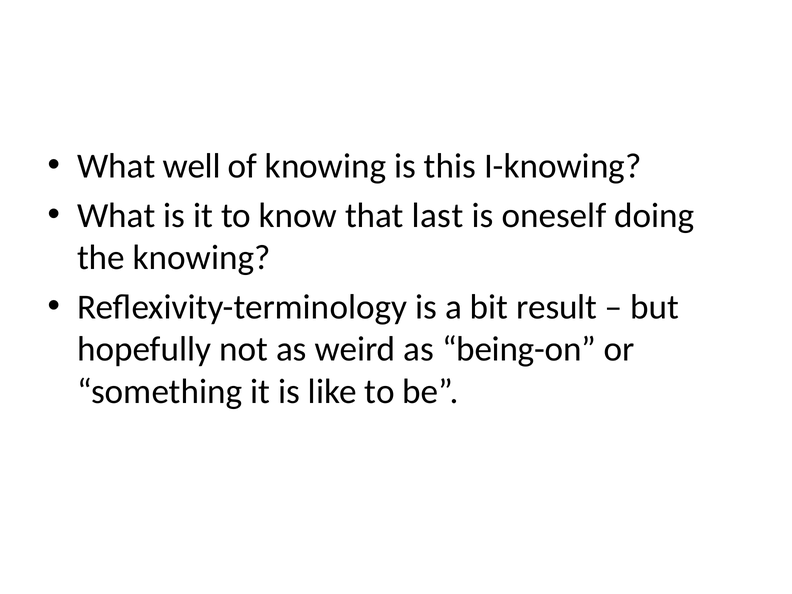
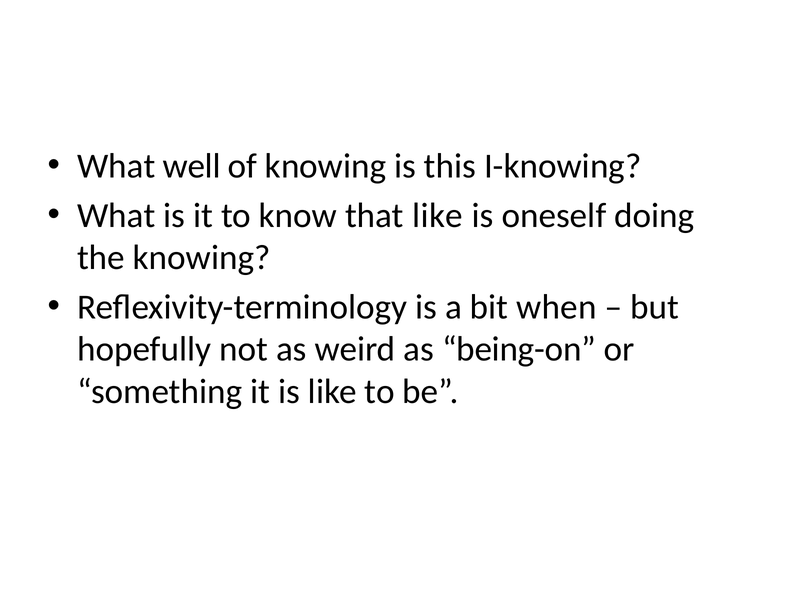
that last: last -> like (438, 215)
result: result -> when (556, 307)
